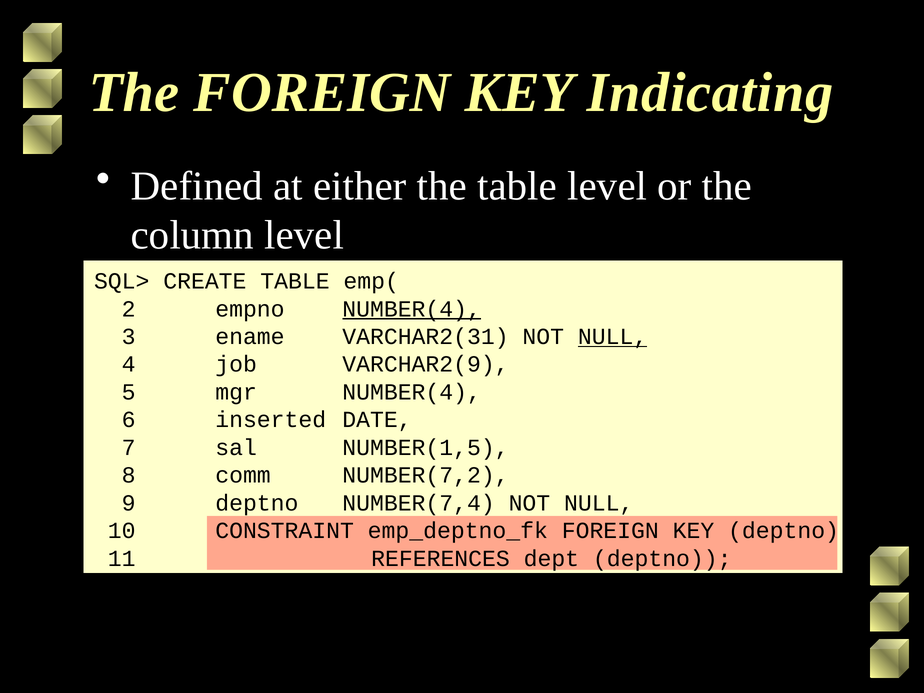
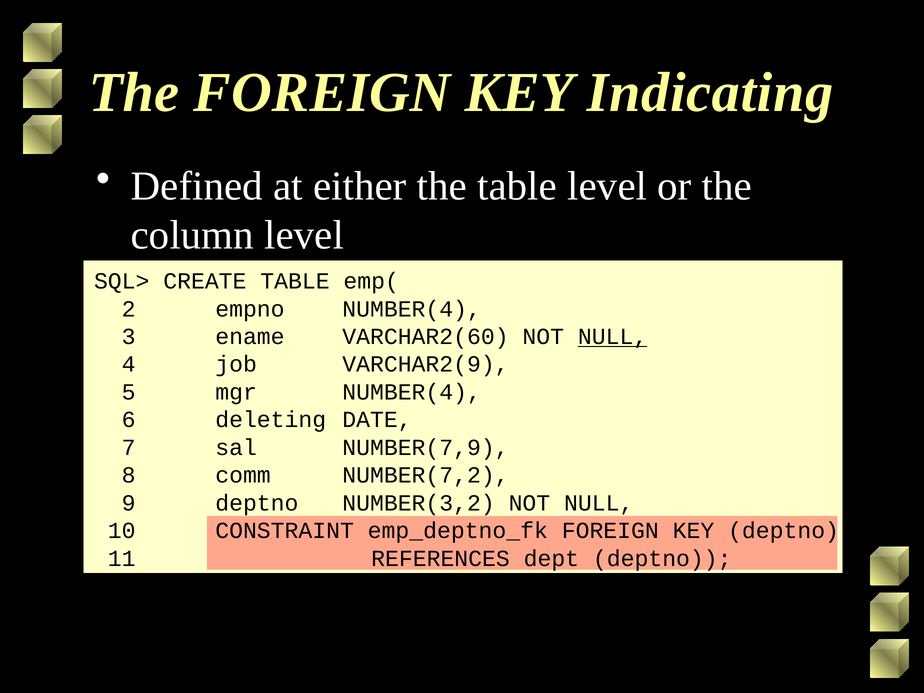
NUMBER(4 underline: present -> none (412, 309)
VARCHAR2(31: VARCHAR2(31 -> VARCHAR2(60 (425, 337)
inserted: inserted -> deleting (271, 420)
NUMBER(1,5: NUMBER(1,5 -> NUMBER(7,9 (425, 448)
NUMBER(7,4: NUMBER(7,4 -> NUMBER(3,2 (419, 503)
